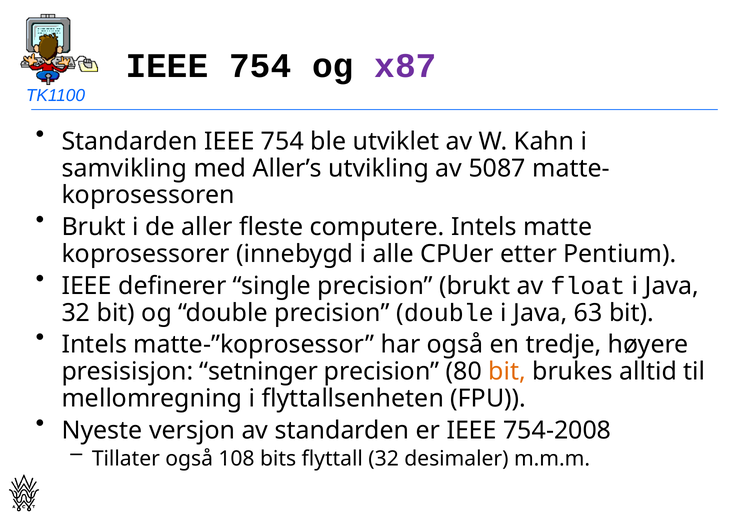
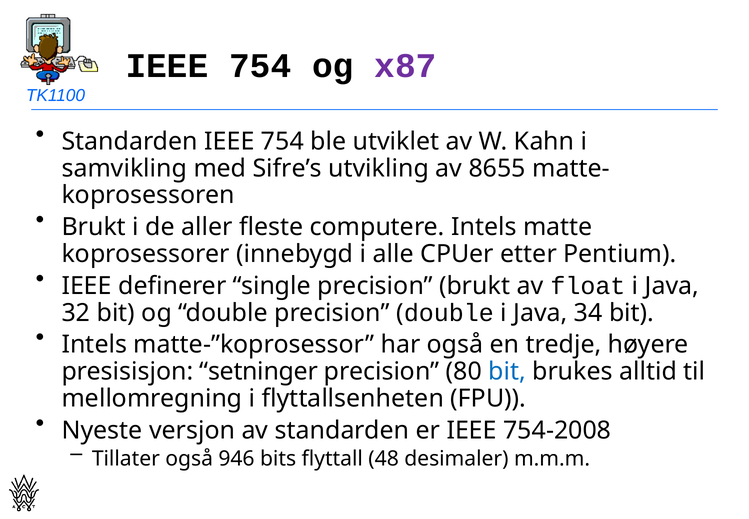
Aller’s: Aller’s -> Sifre’s (287, 168)
5087: 5087 -> 8655 (497, 168)
63: 63 -> 34 (588, 313)
bit colour: orange -> blue (507, 371)
108: 108 -> 946 (236, 459)
flyttall 32: 32 -> 48 (384, 459)
